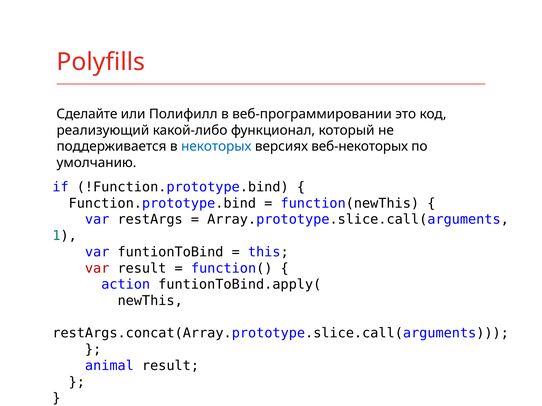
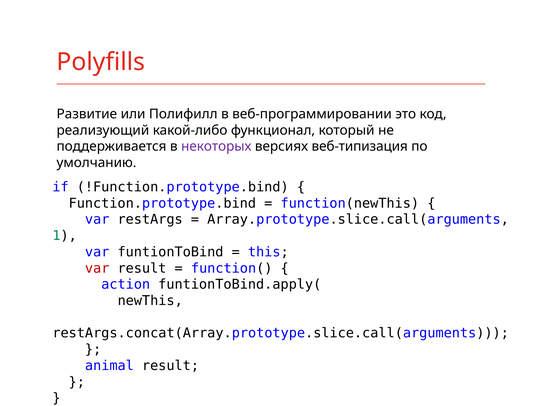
Сделайте: Сделайте -> Развитие (87, 114)
некоторых colour: blue -> purple (216, 147)
веб-некоторых: веб-некоторых -> веб-типизация (360, 147)
